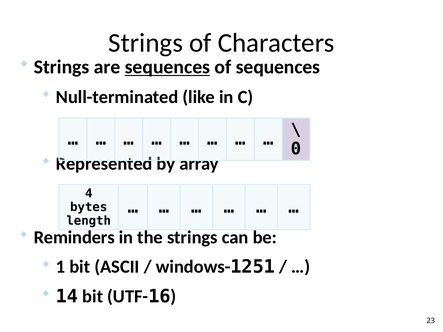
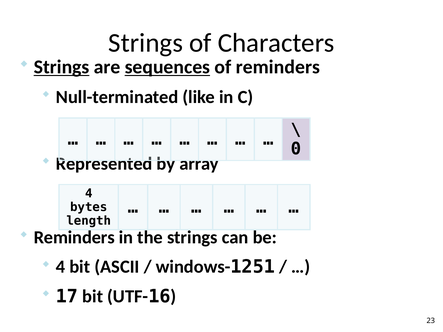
Strings underline: none -> present (62, 67)
of sequences: sequences -> reminders (278, 67)
1: 1 -> 4 (61, 267)
14: 14 -> 17 (67, 297)
